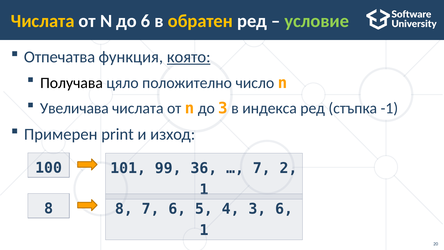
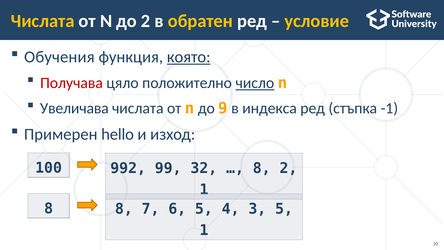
до 6: 6 -> 2 (146, 21)
условие colour: light green -> yellow (317, 21)
Отпечатва: Отпечатва -> Обучения (59, 57)
Получава colour: black -> red (72, 83)
число underline: none -> present (255, 83)
до 3: 3 -> 9 (223, 108)
print: print -> hello (118, 134)
101: 101 -> 992 (128, 168)
36: 36 -> 32 (204, 168)
7: 7 -> 8 (262, 168)
3 6: 6 -> 5 (284, 209)
